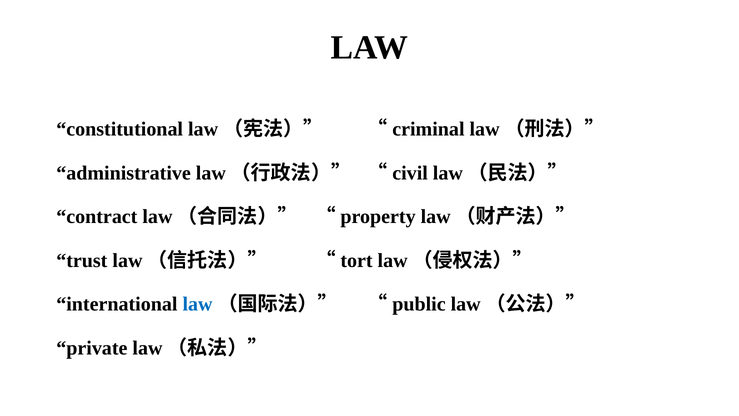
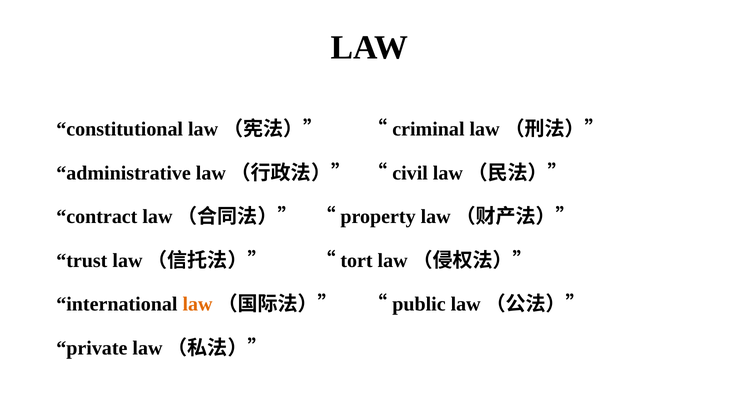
law colour: blue -> orange (198, 304)
